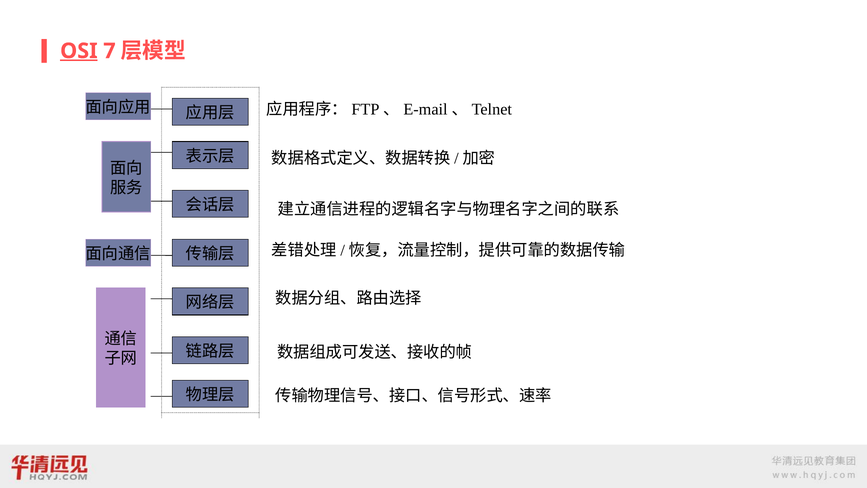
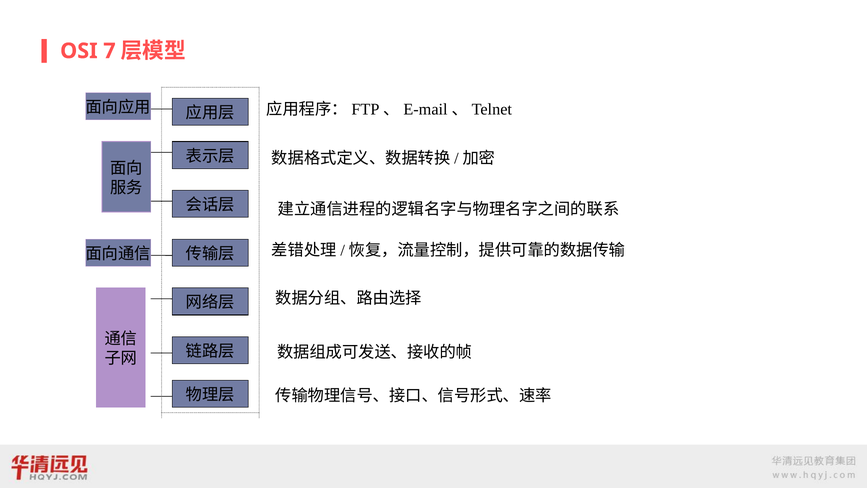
OSI underline: present -> none (79, 51)
